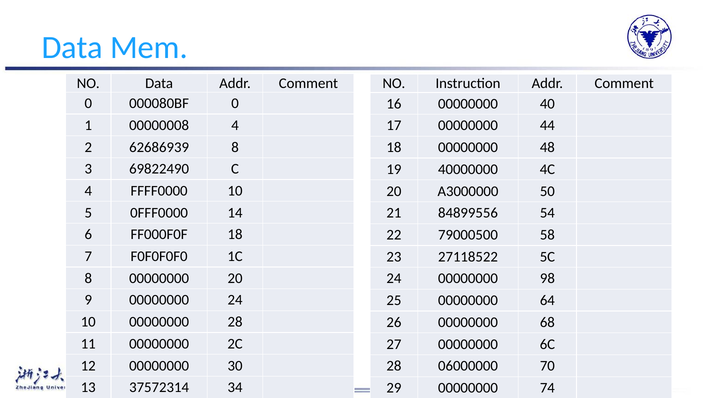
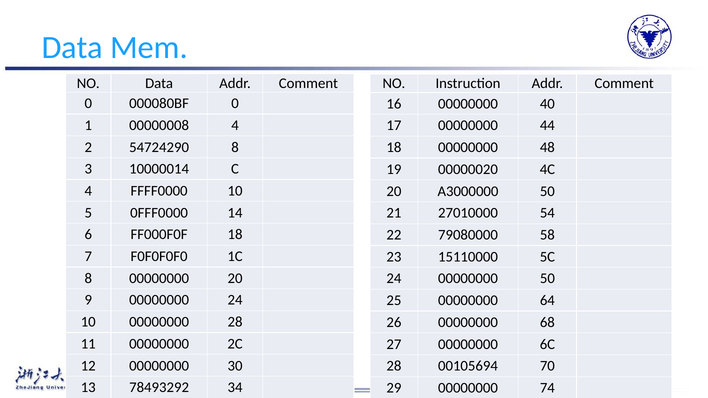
62686939: 62686939 -> 54724290 (159, 147)
69822490: 69822490 -> 10000014 (159, 169)
40000000: 40000000 -> 00000020 (468, 169)
84899556: 84899556 -> 27010000 (468, 213)
79000500: 79000500 -> 79080000 (468, 235)
27118522: 27118522 -> 15110000 (468, 257)
00000000 98: 98 -> 50 (547, 279)
06000000: 06000000 -> 00105694 (468, 366)
37572314: 37572314 -> 78493292 (159, 388)
